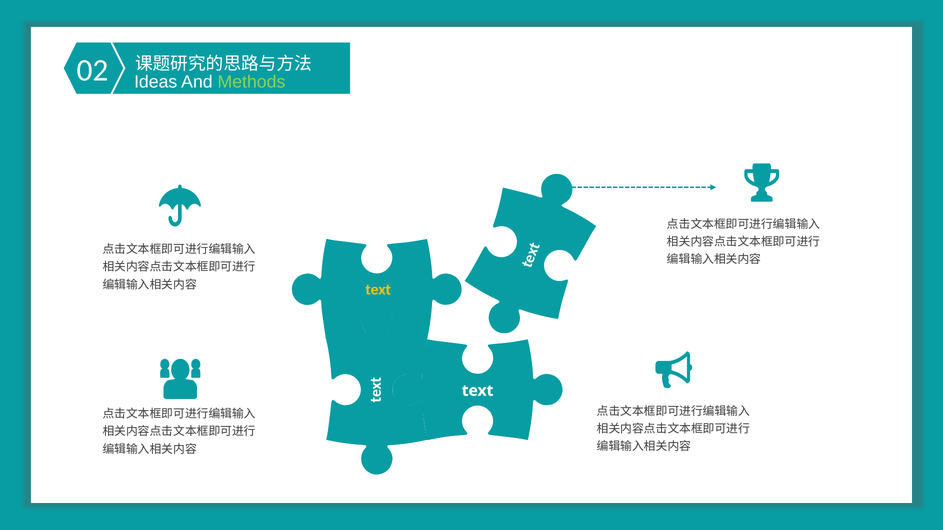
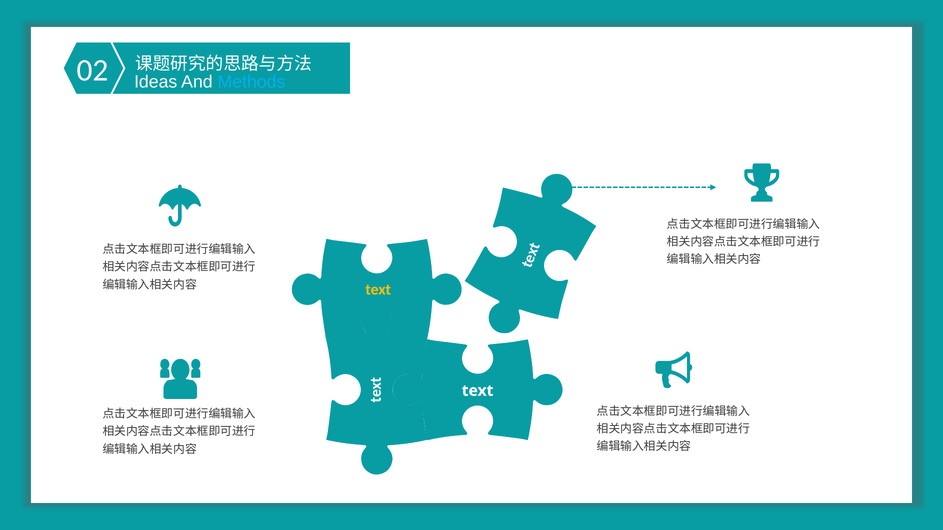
Methods colour: light green -> light blue (251, 82)
